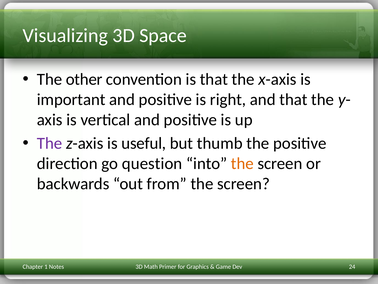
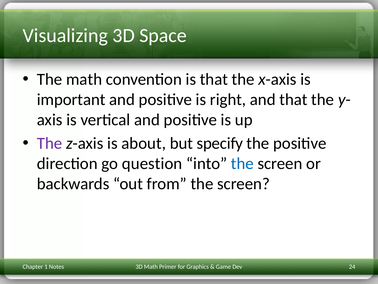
The other: other -> math (84, 79)
useful: useful -> about (144, 143)
thumb: thumb -> specify (220, 143)
the colour: orange -> blue (242, 163)
